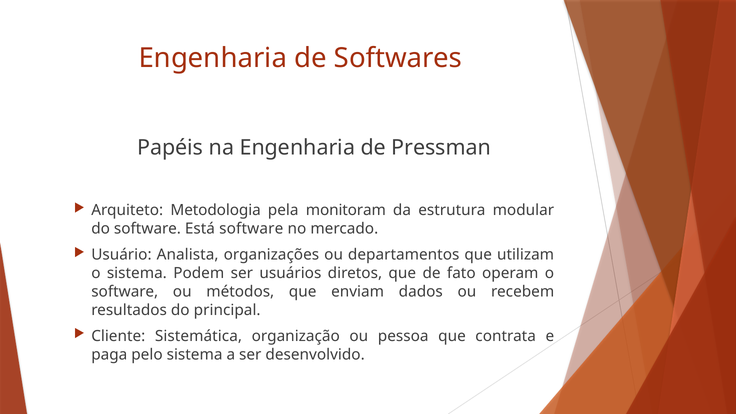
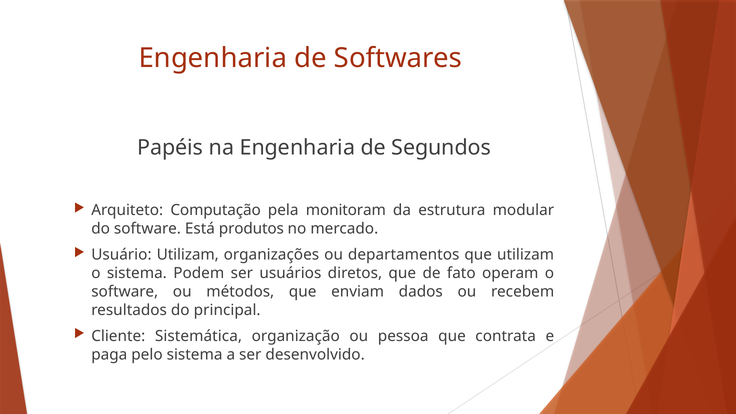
Pressman: Pressman -> Segundos (441, 148)
Metodologia: Metodologia -> Computação (216, 210)
Está software: software -> produtos (251, 229)
Usuário Analista: Analista -> Utilizam (188, 255)
